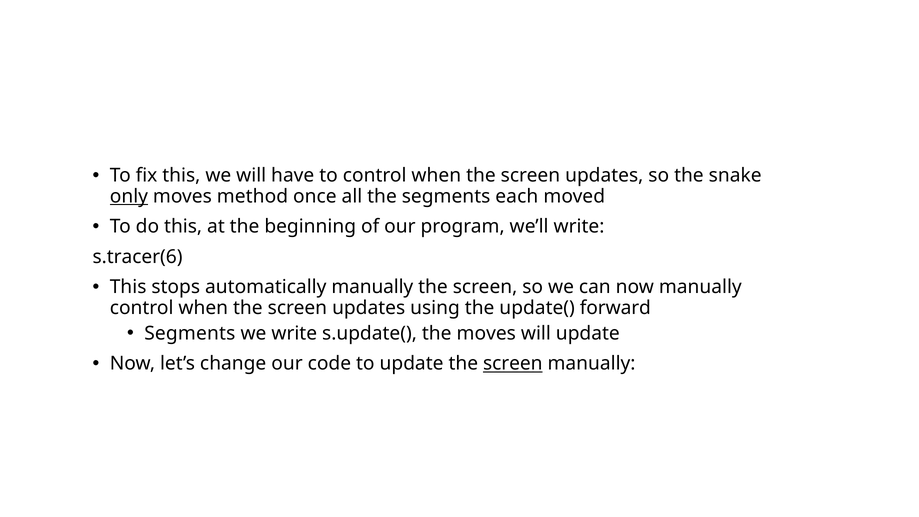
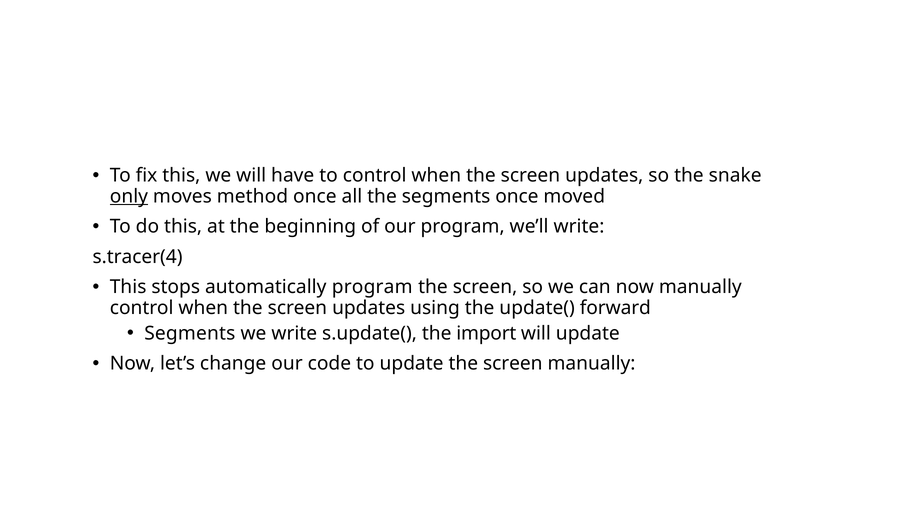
segments each: each -> once (517, 196)
s.tracer(6: s.tracer(6 -> s.tracer(4 (138, 257)
automatically manually: manually -> program (372, 287)
the moves: moves -> import (486, 333)
screen underline: present -> none (513, 364)
